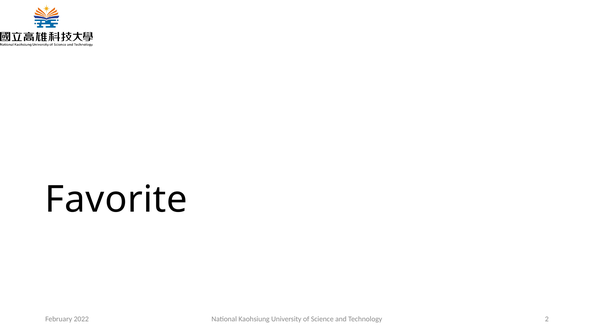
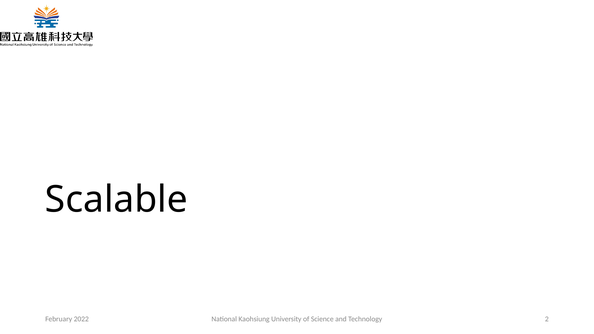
Favorite: Favorite -> Scalable (116, 200)
